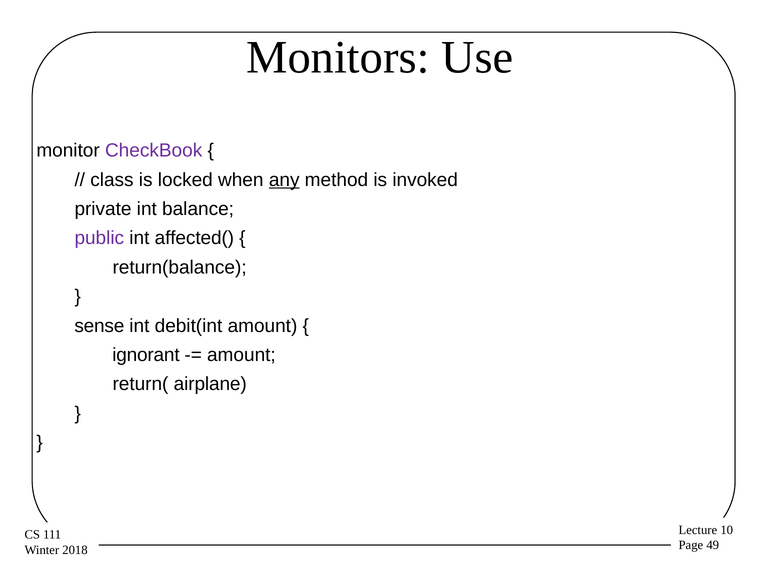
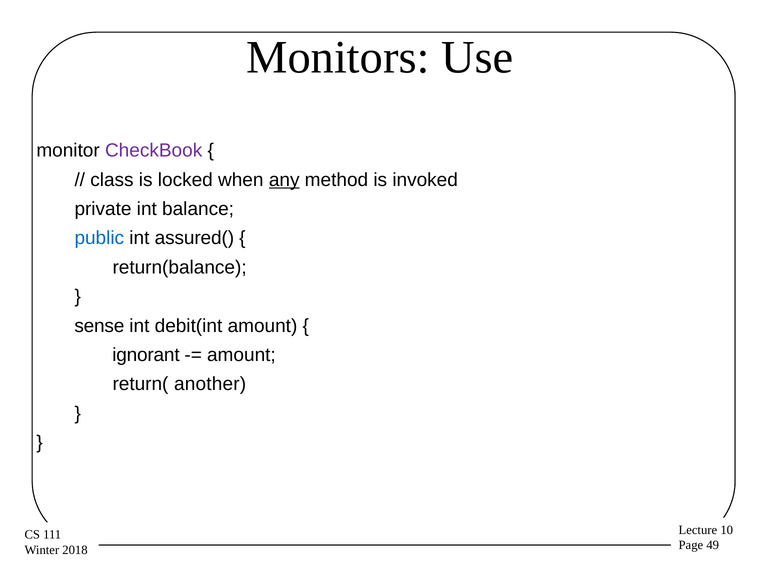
public colour: purple -> blue (99, 238)
affected(: affected( -> assured( (194, 238)
airplane: airplane -> another (210, 384)
